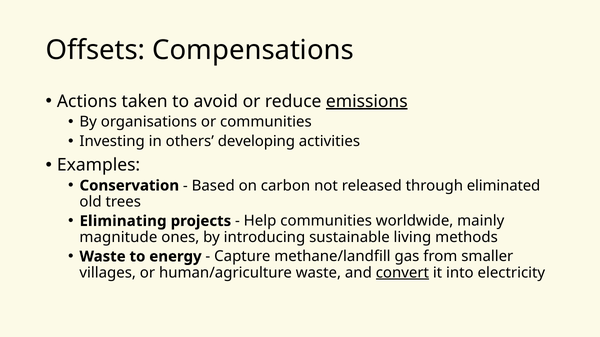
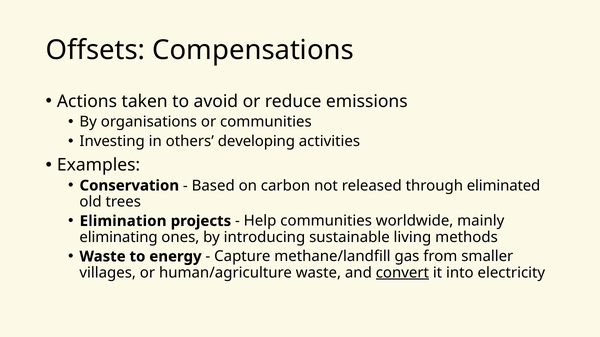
emissions underline: present -> none (367, 101)
Eliminating: Eliminating -> Elimination (123, 221)
magnitude: magnitude -> eliminating (119, 238)
